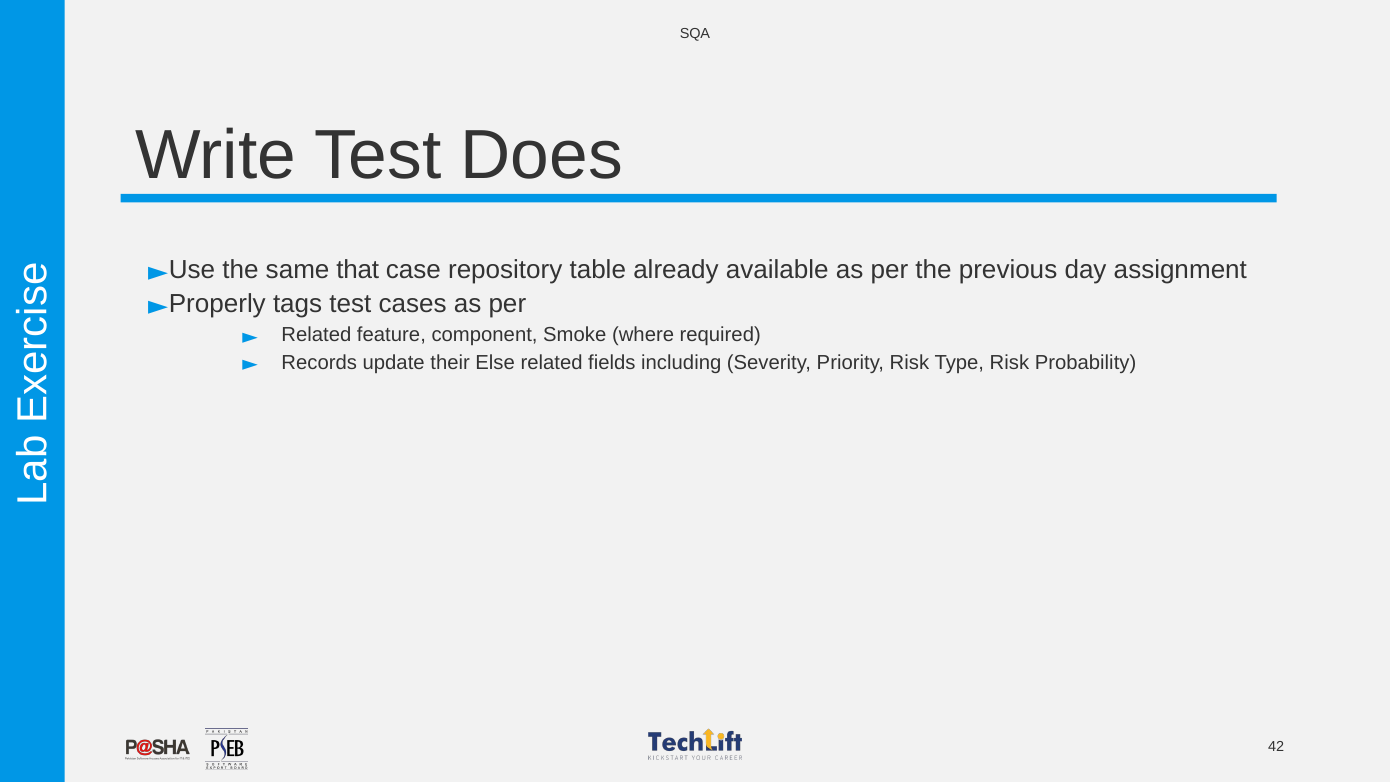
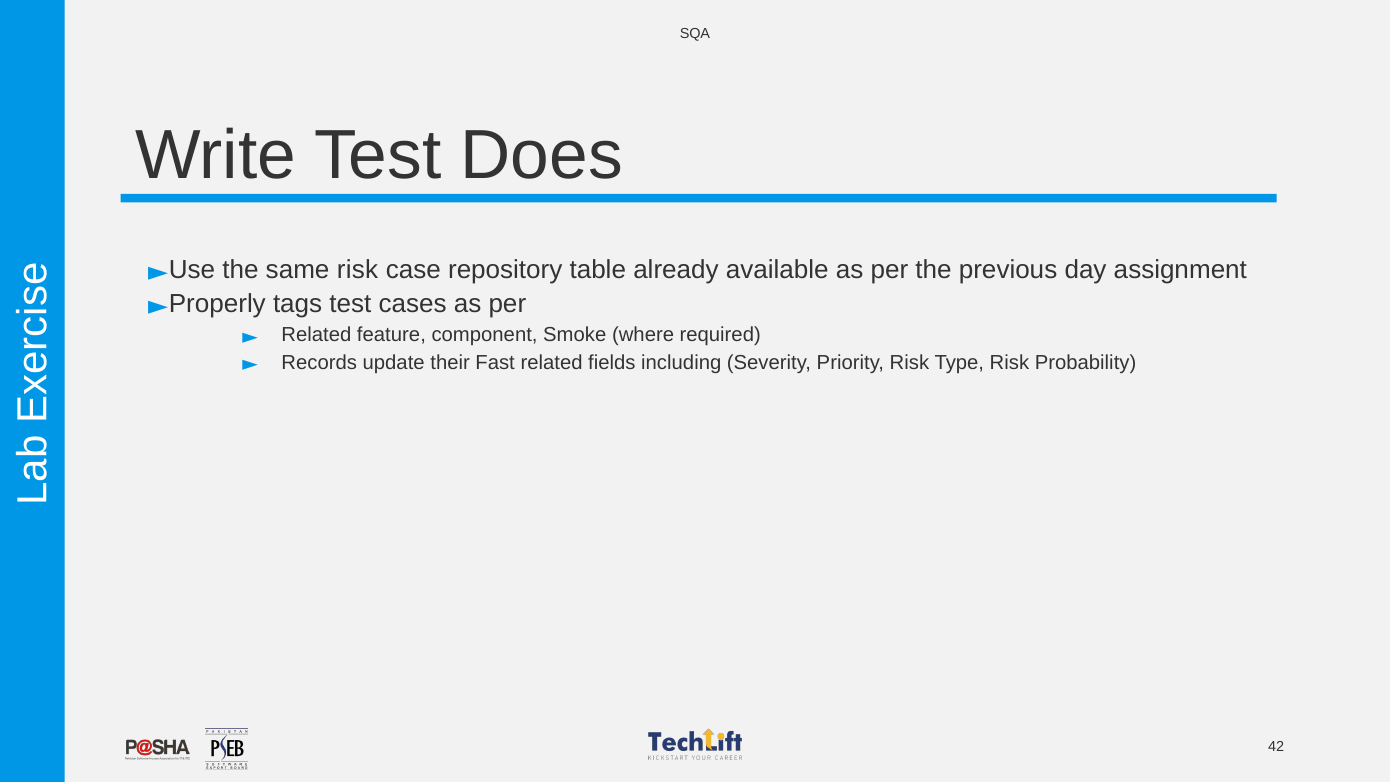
same that: that -> risk (358, 270)
Else: Else -> Fast (495, 363)
